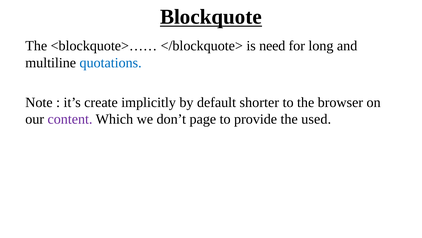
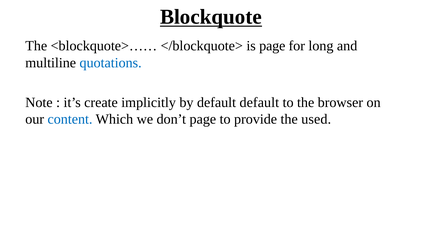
is need: need -> page (272, 46)
default shorter: shorter -> default (259, 102)
content colour: purple -> blue (70, 119)
